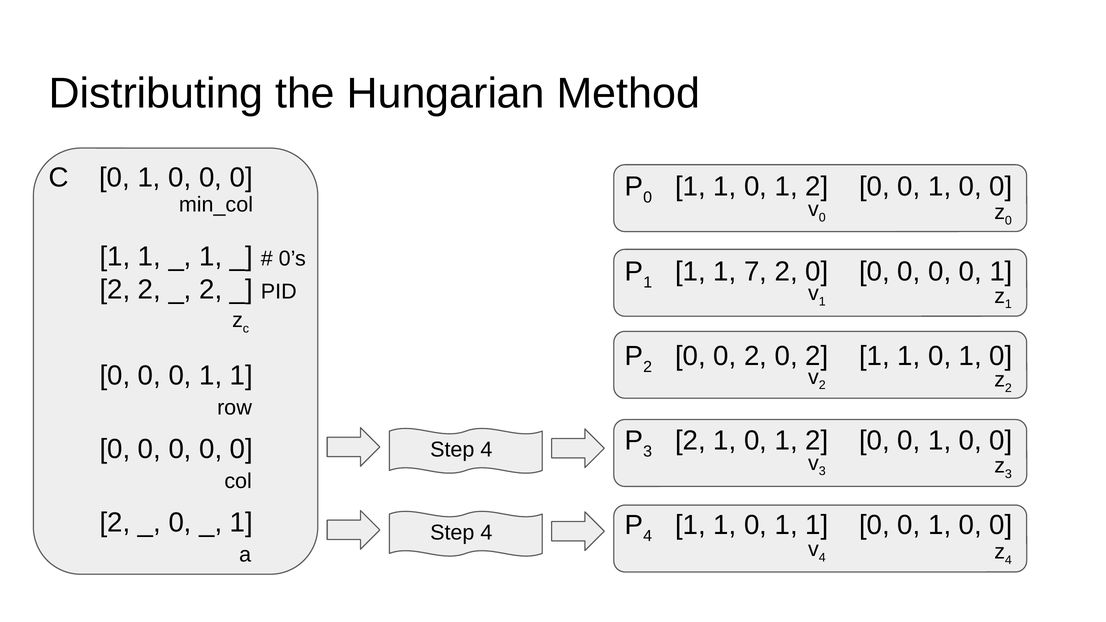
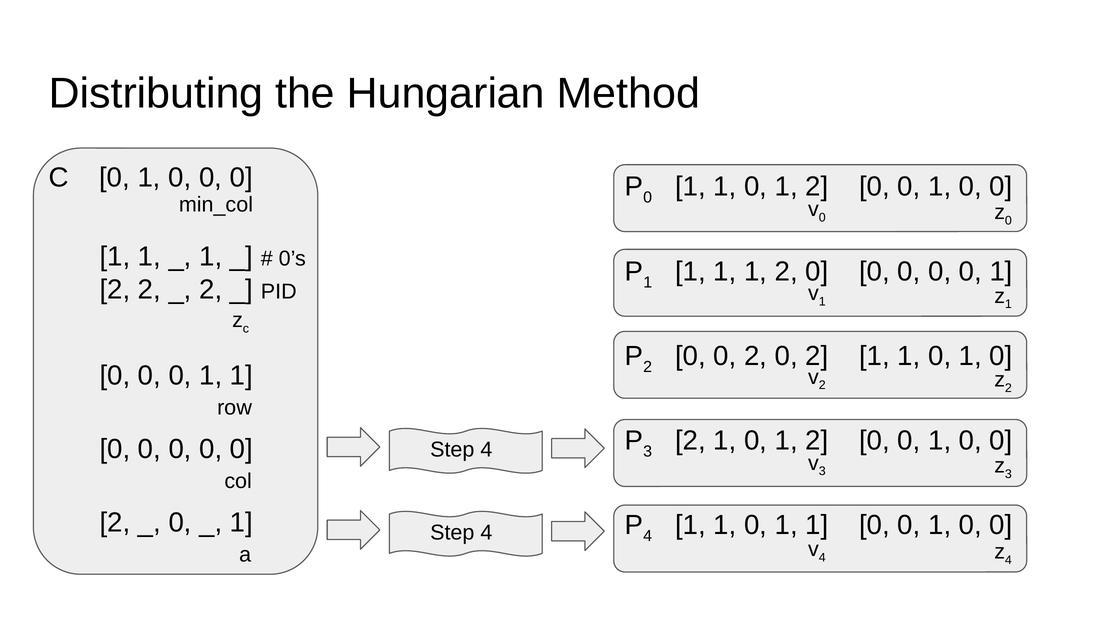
1 1 1 7: 7 -> 1 (756, 272)
